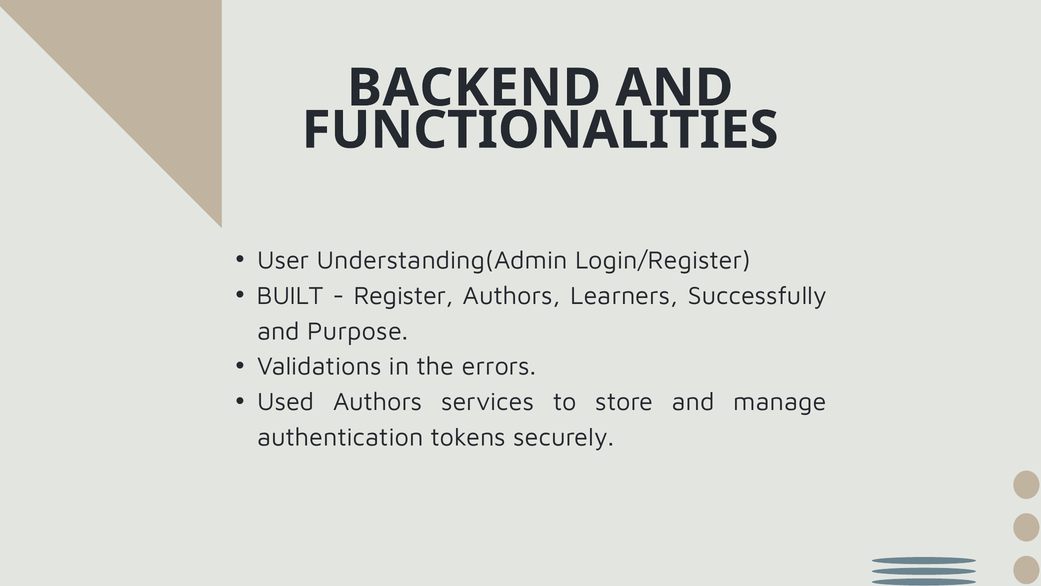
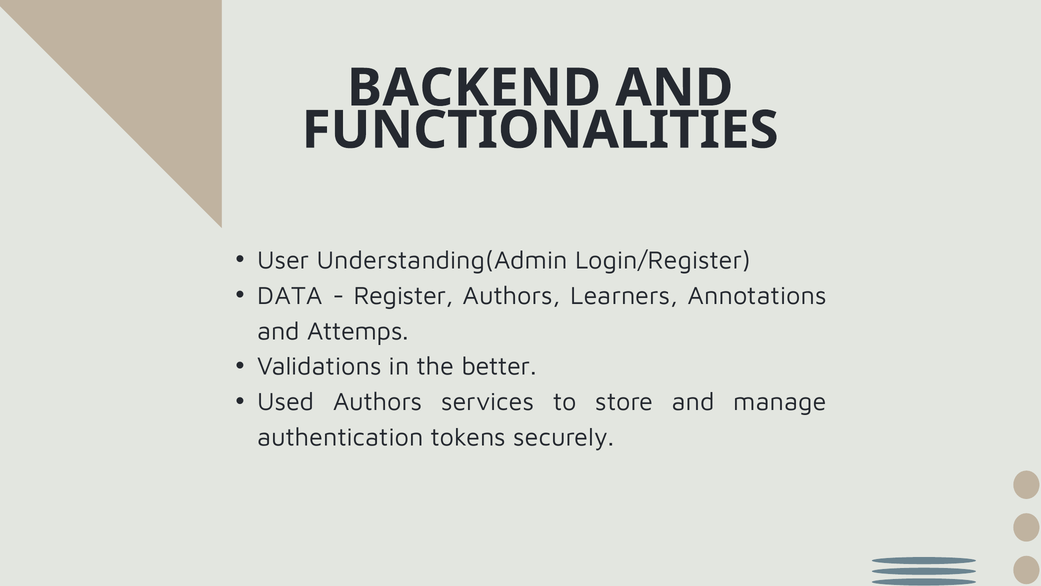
BUILT: BUILT -> DATA (290, 296)
Successfully: Successfully -> Annotations (757, 296)
Purpose: Purpose -> Attemps (358, 331)
errors: errors -> better (499, 366)
